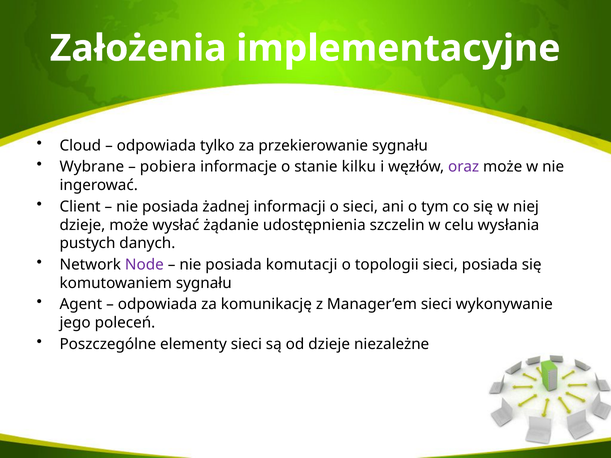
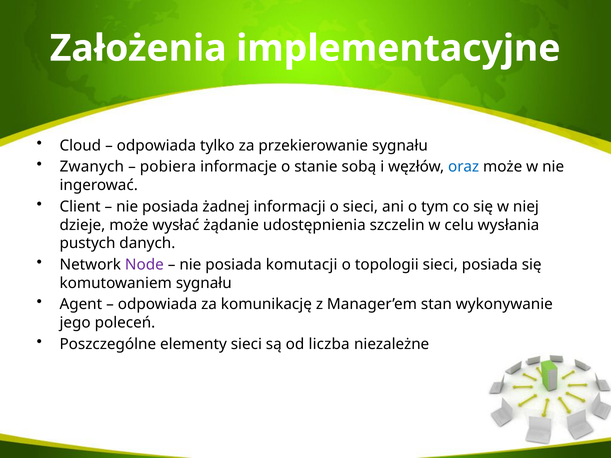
Wybrane: Wybrane -> Zwanych (92, 167)
kilku: kilku -> sobą (359, 167)
oraz colour: purple -> blue (464, 167)
Manager’em sieci: sieci -> stan (436, 305)
od dzieje: dzieje -> liczba (329, 344)
